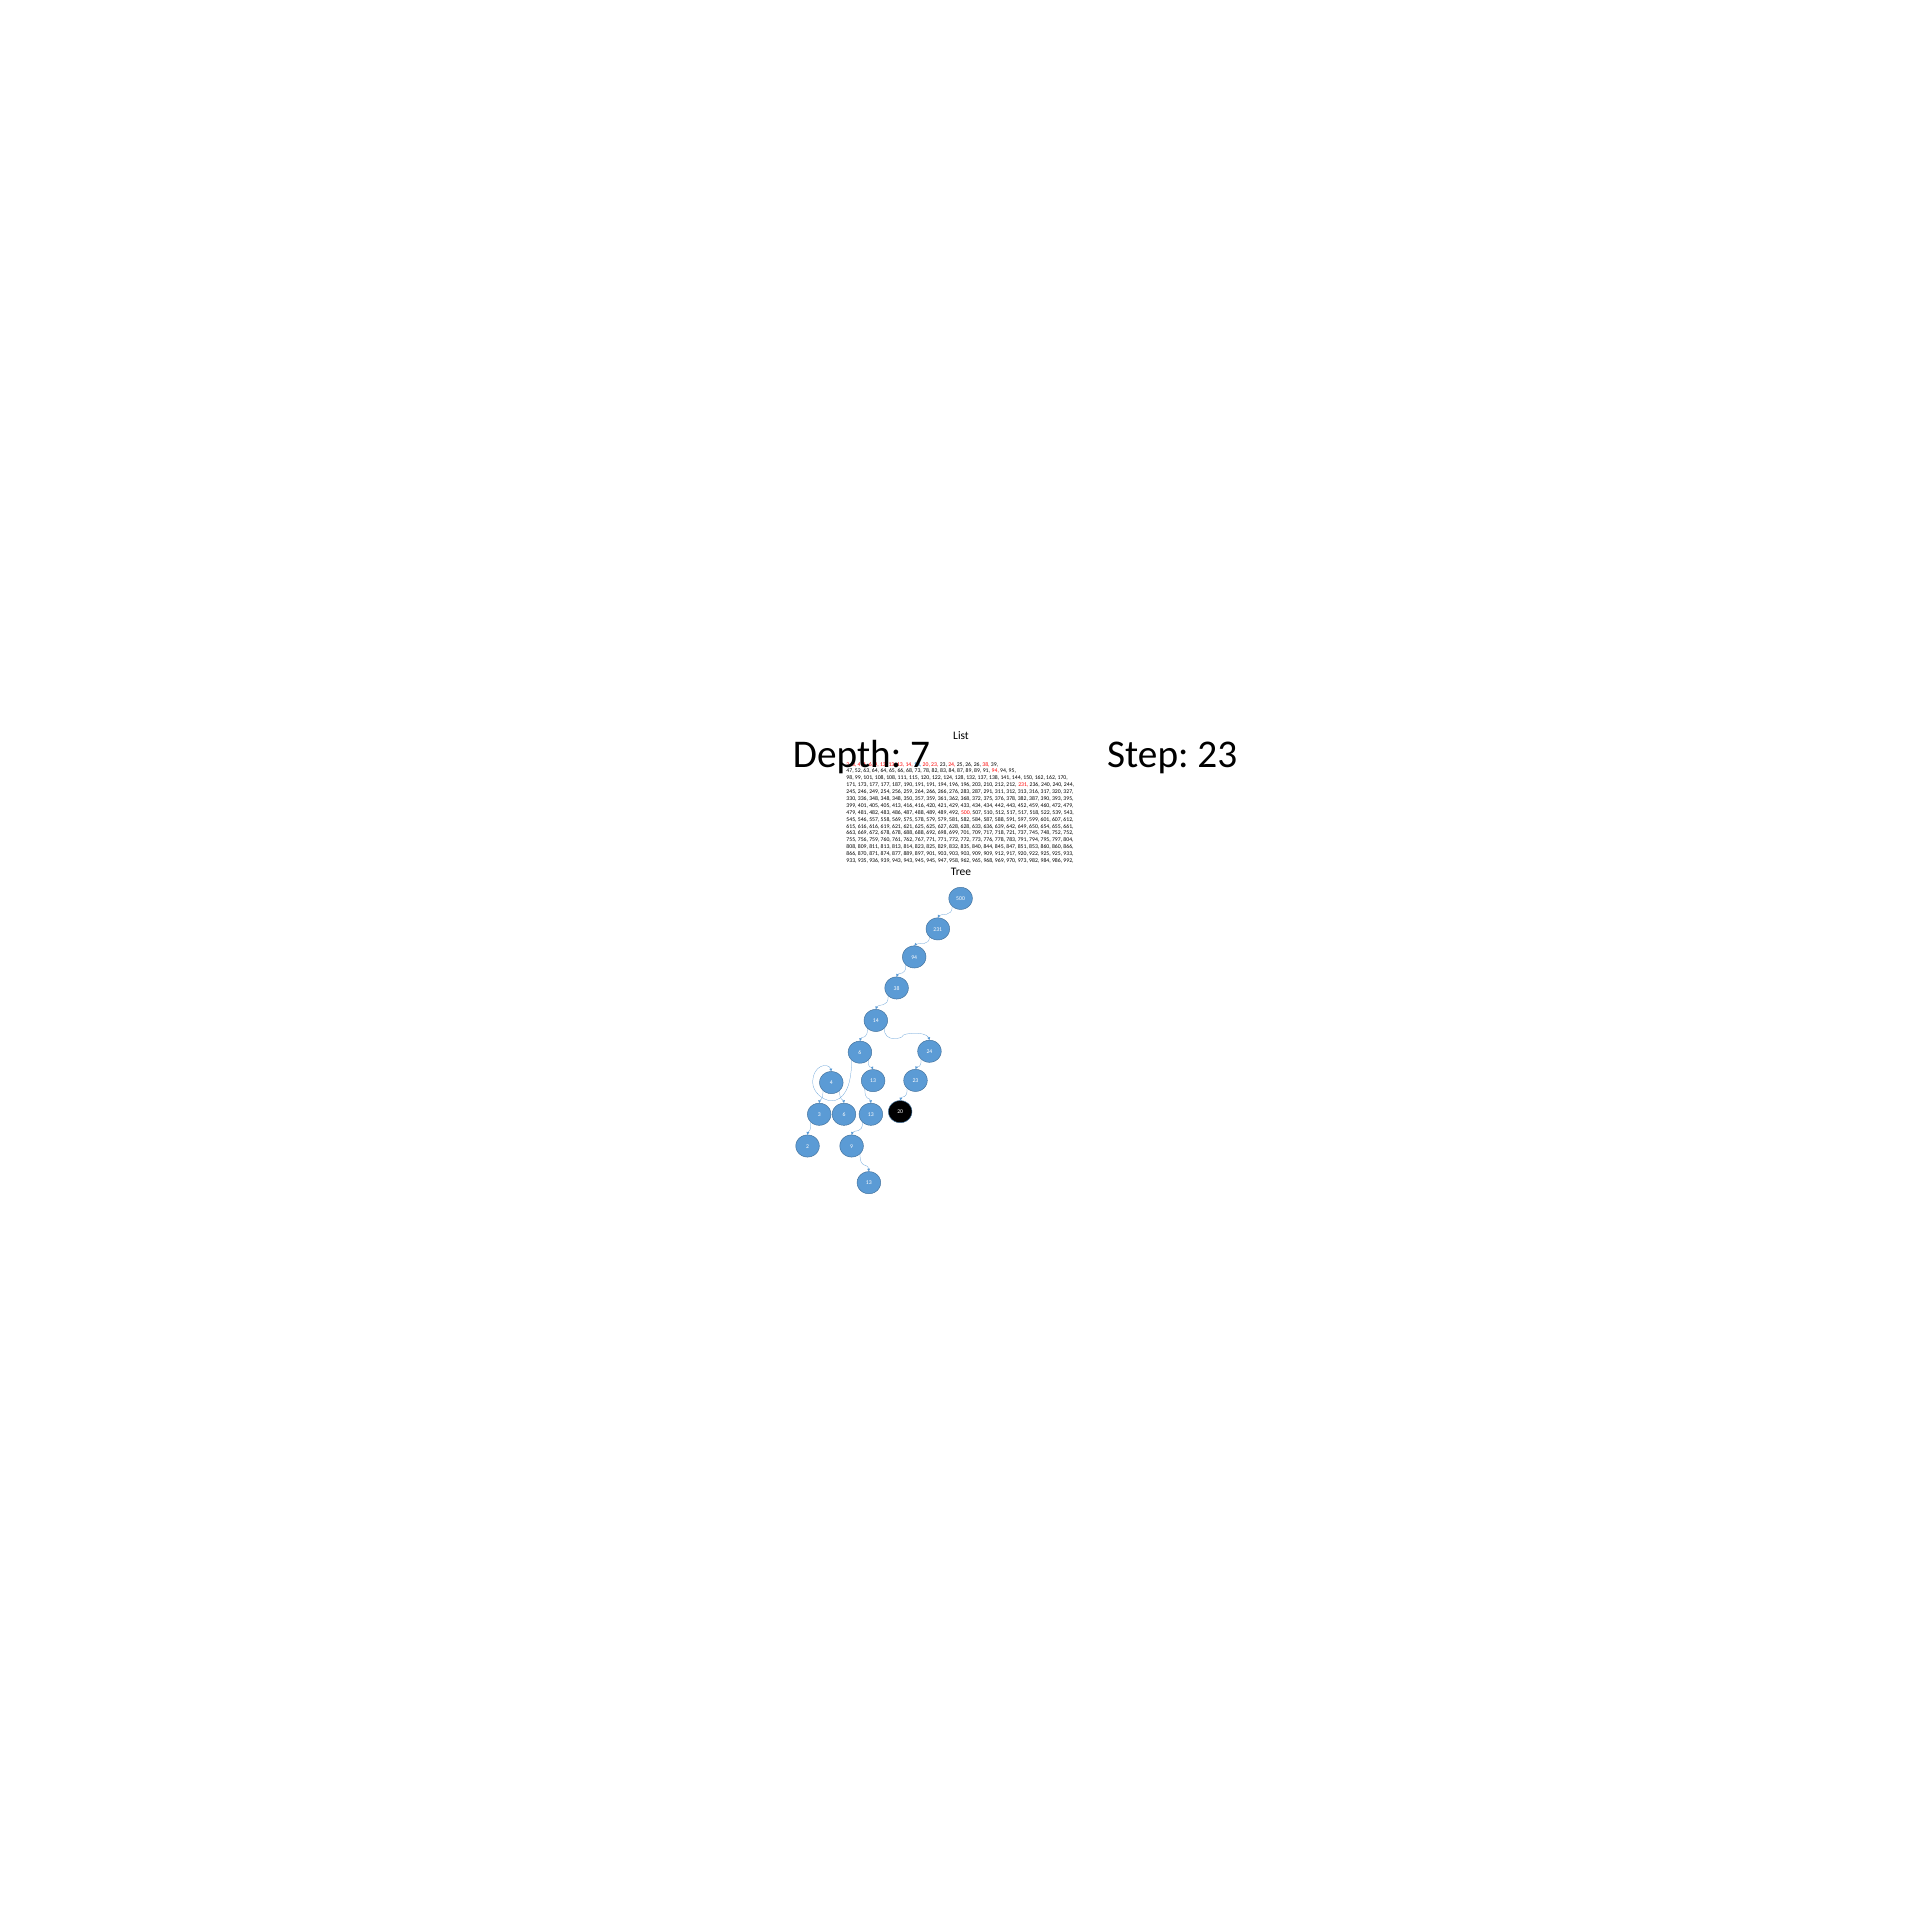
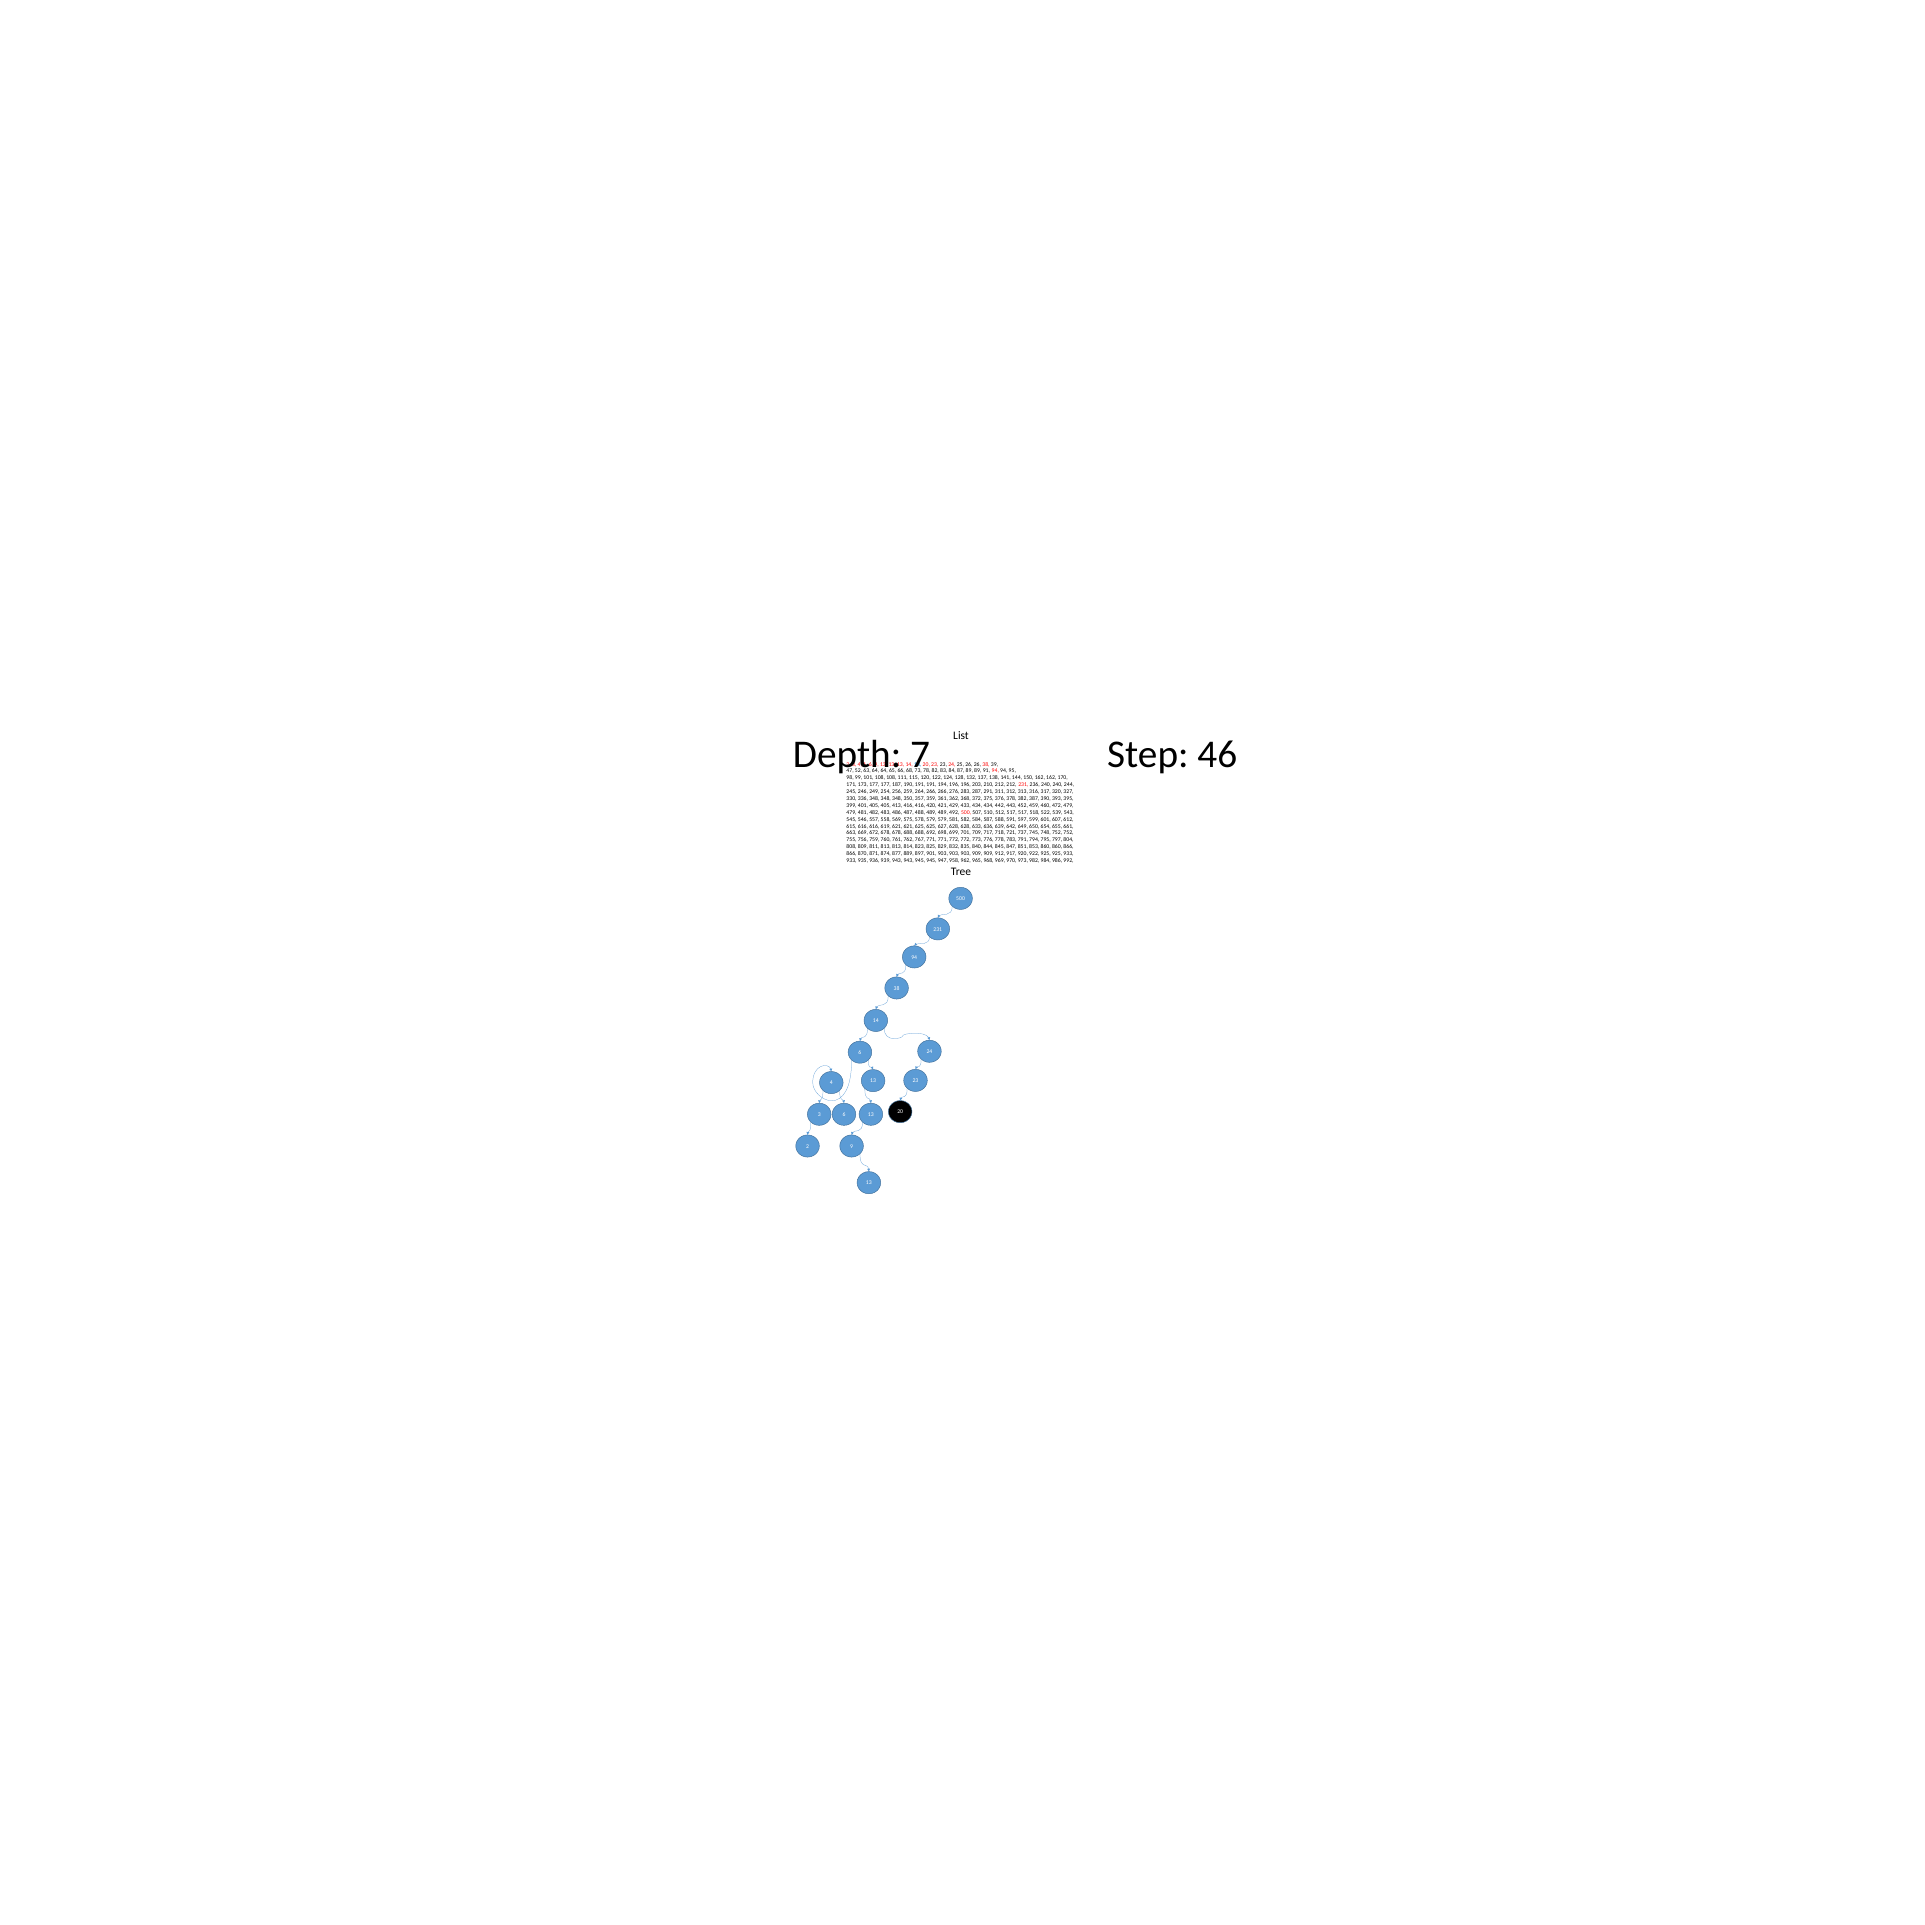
Step 23: 23 -> 46 (1217, 754)
